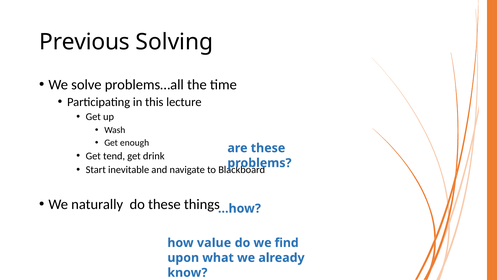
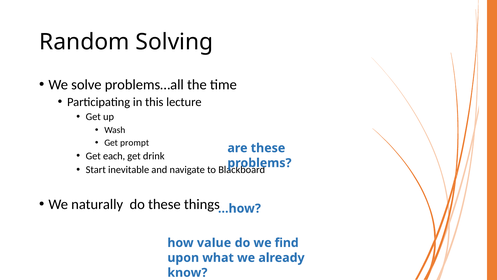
Previous: Previous -> Random (84, 42)
enough: enough -> prompt (135, 143)
tend: tend -> each (114, 156)
